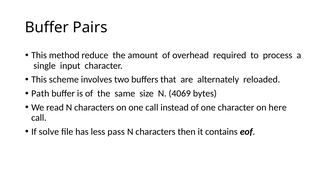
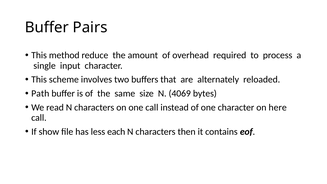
solve: solve -> show (49, 132)
pass: pass -> each (116, 132)
